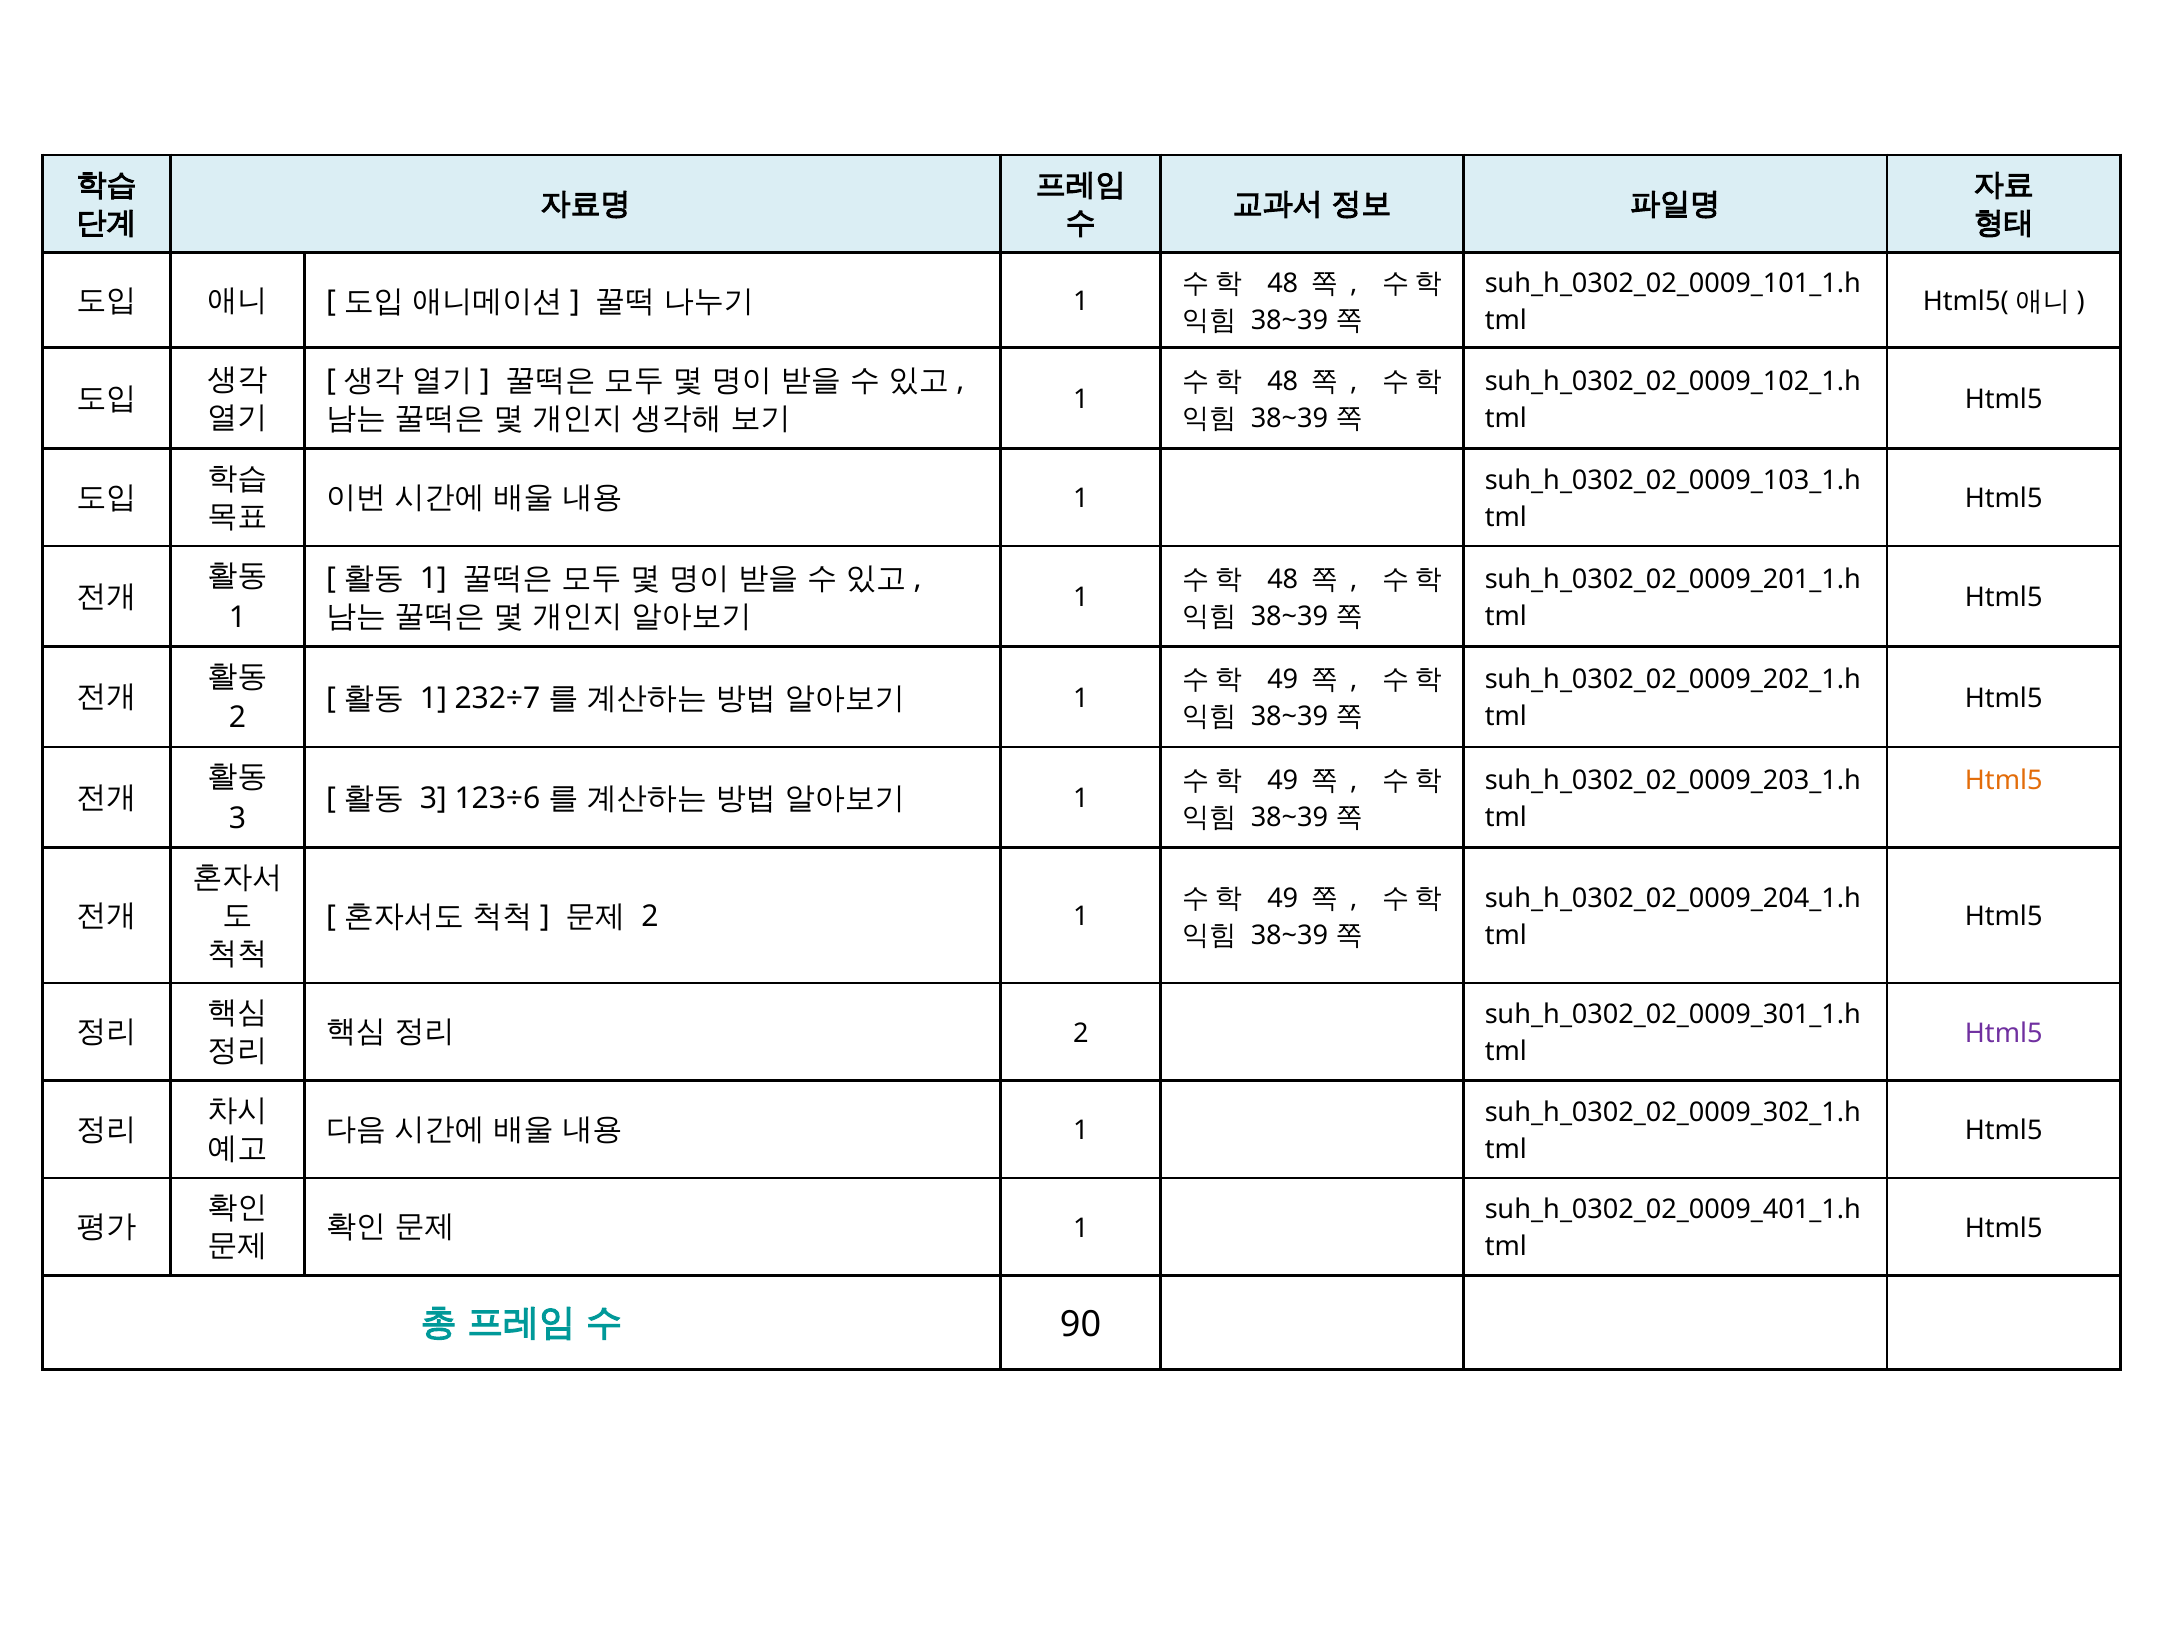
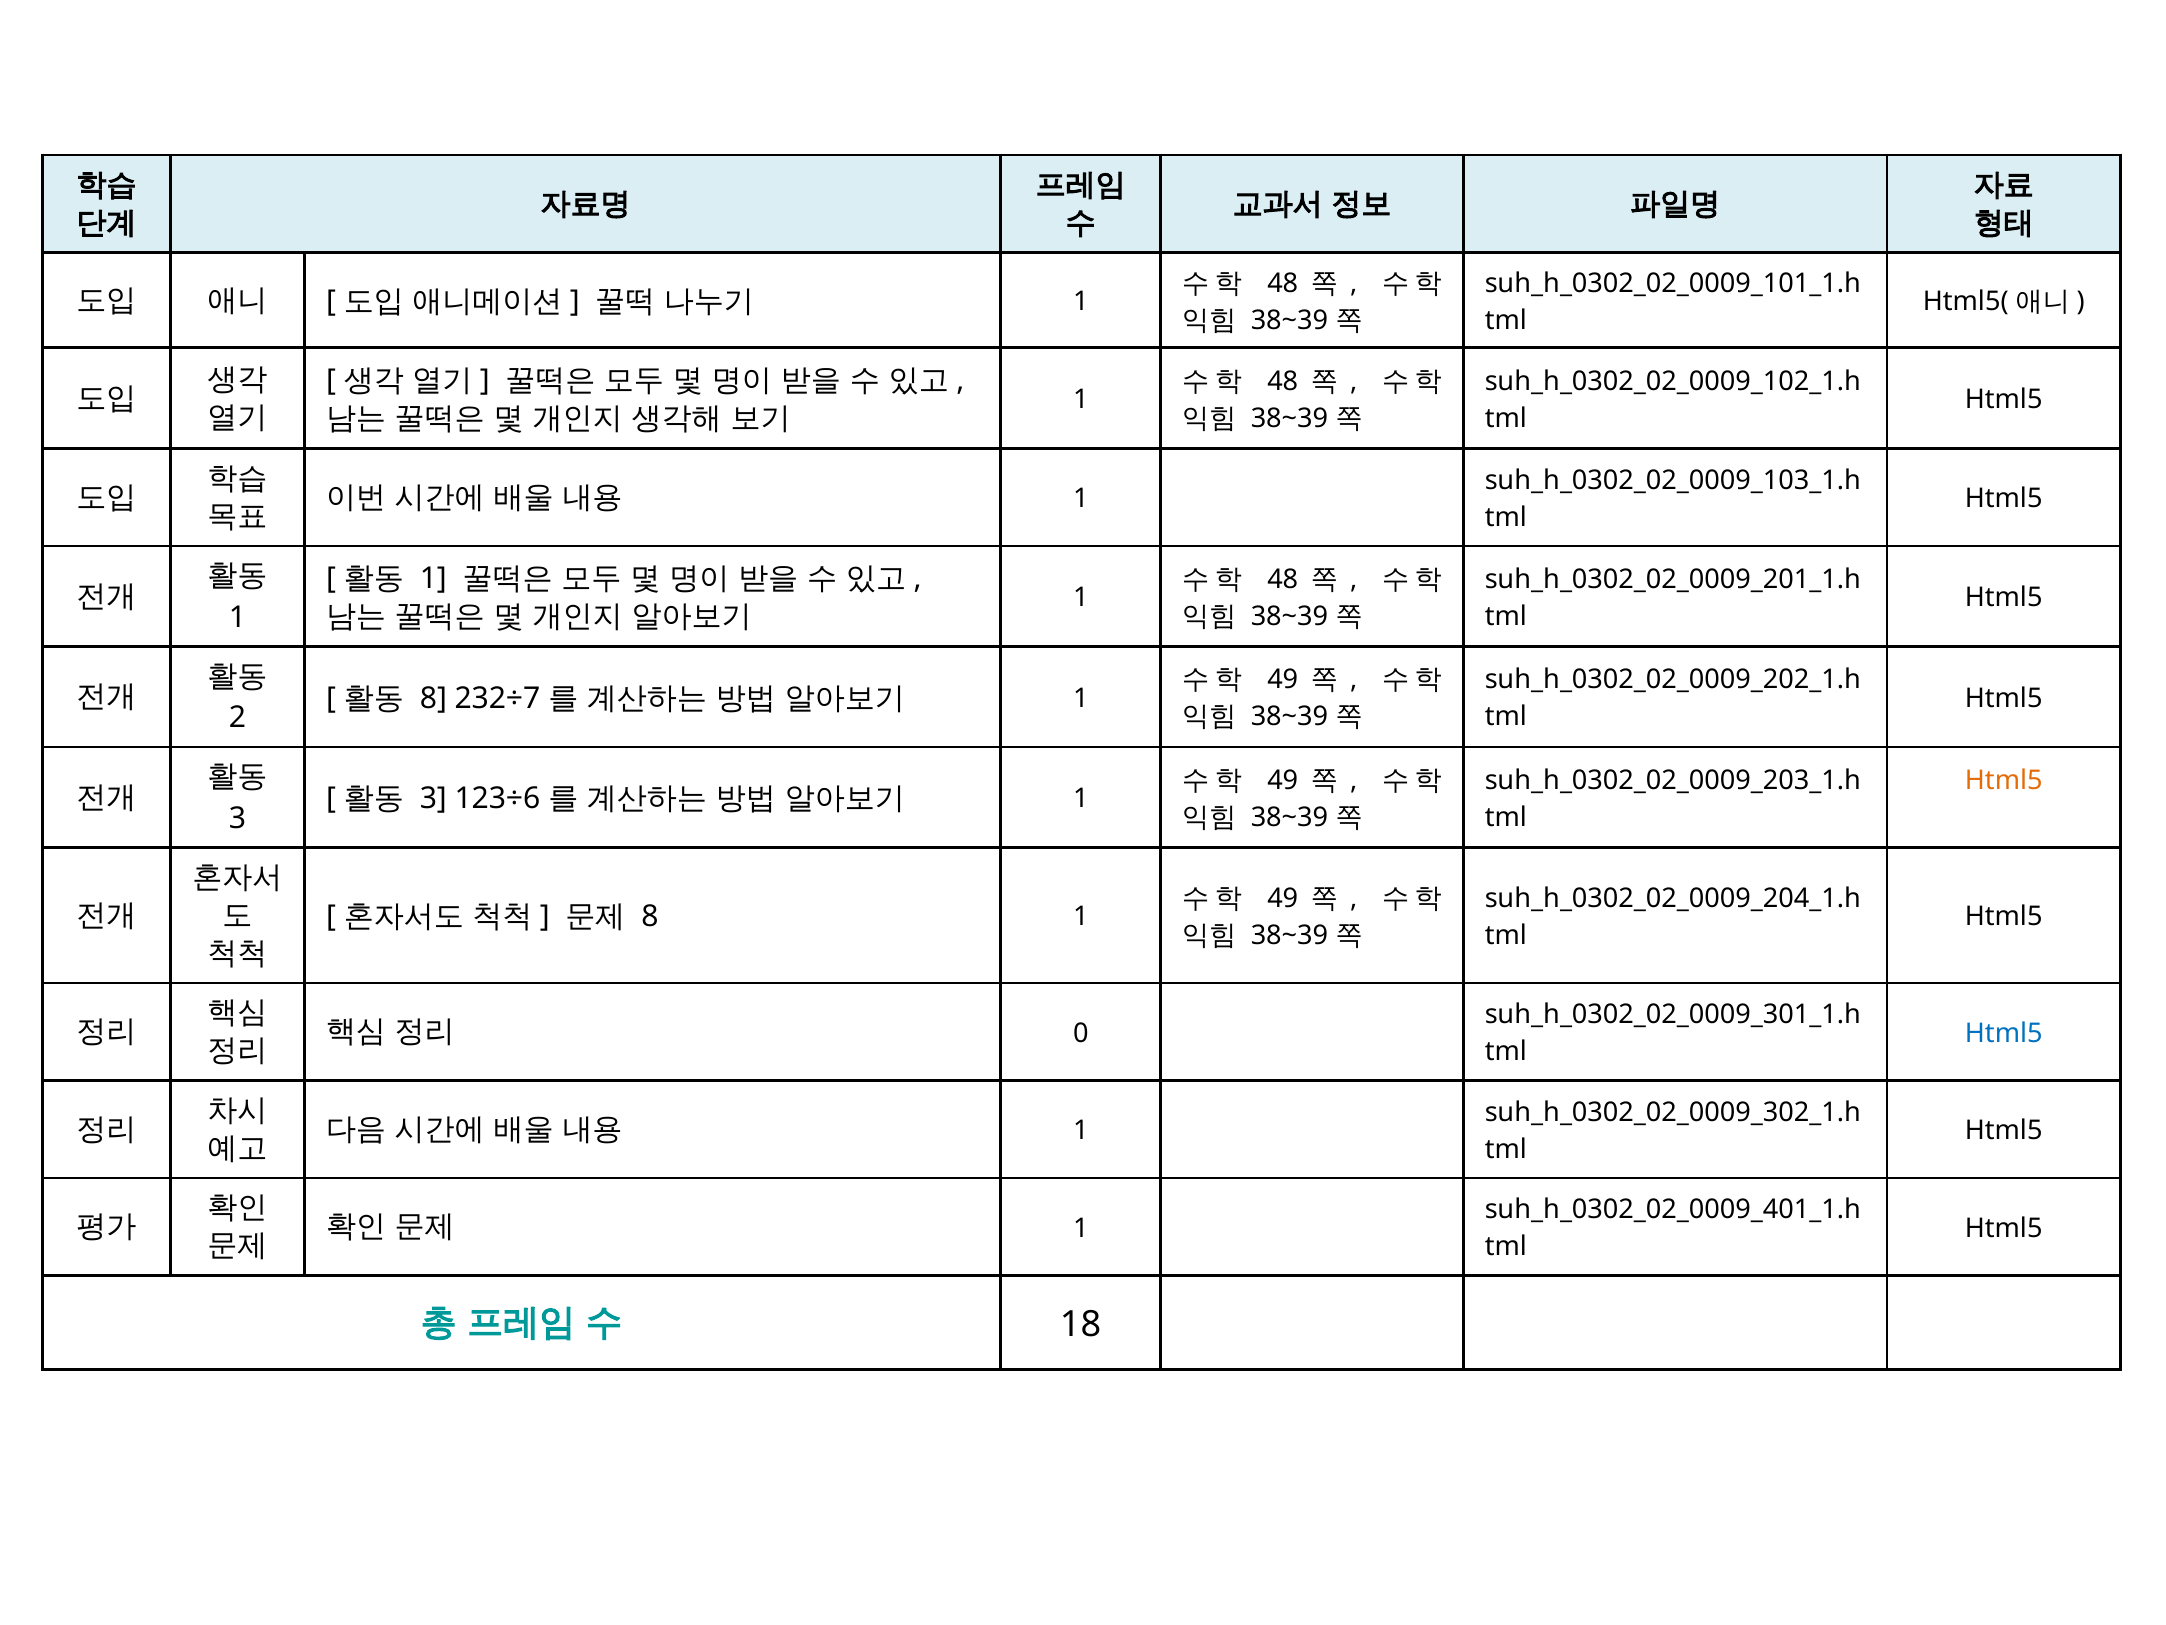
1: 1 -> 8 (433, 698)
2: 2 -> 8 (650, 917)
2: 2 -> 0 (1081, 1033)
Html5 colour: purple -> blue (2004, 1033)
90: 90 -> 18 (1081, 1324)
